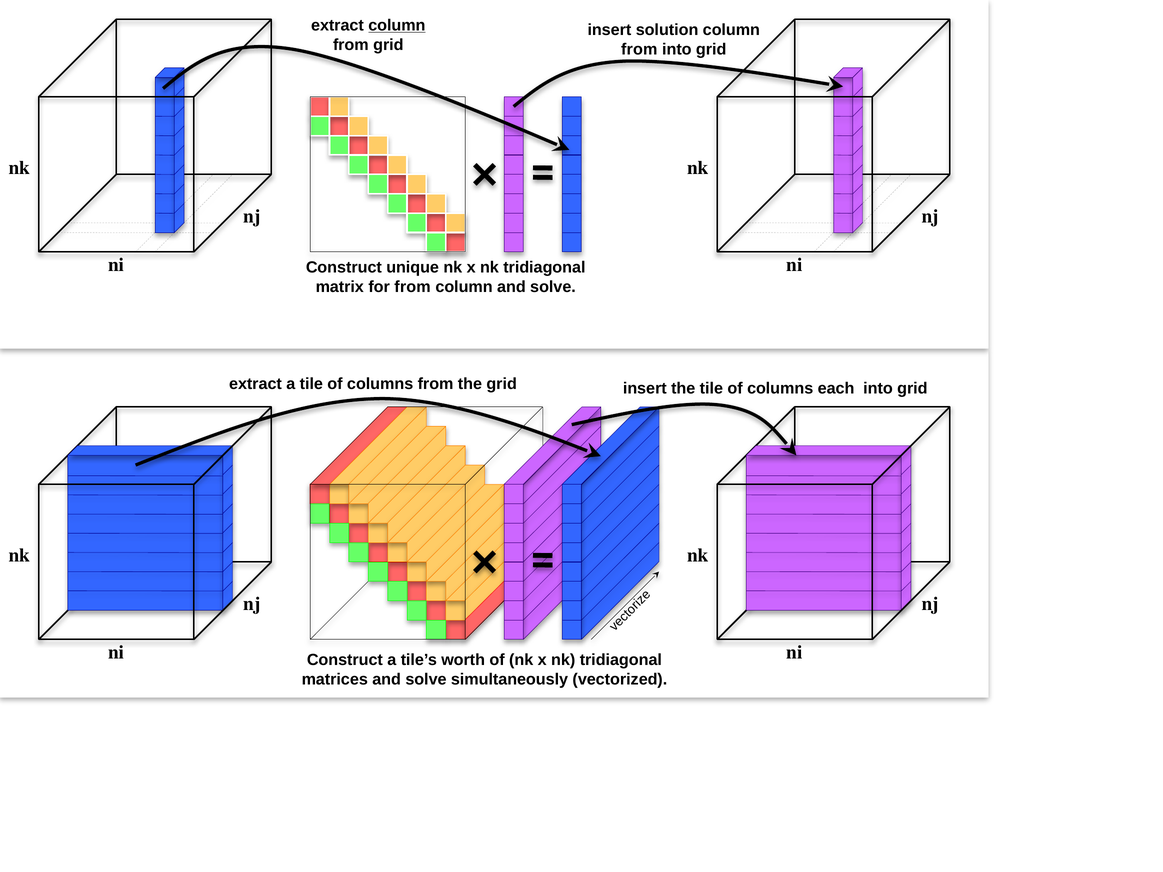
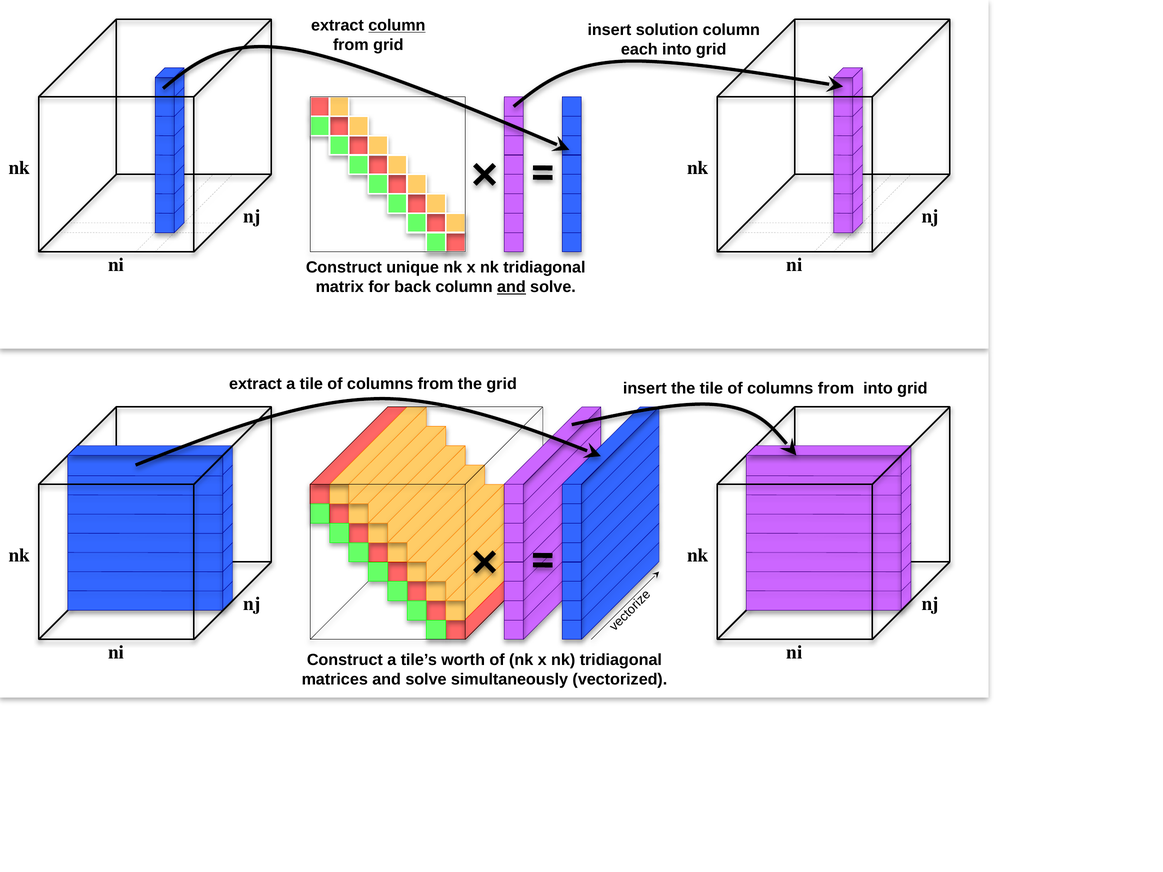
from: from -> each (639, 50)
for from: from -> back (413, 287)
and underline: none -> present (511, 287)
each: each -> from (836, 389)
